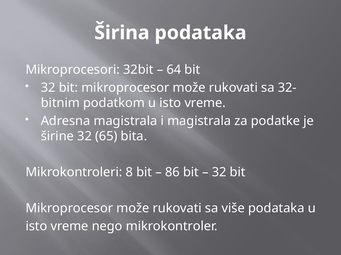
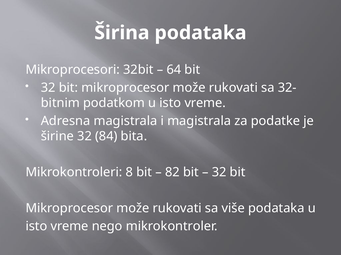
65: 65 -> 84 (106, 137)
86: 86 -> 82 (172, 173)
